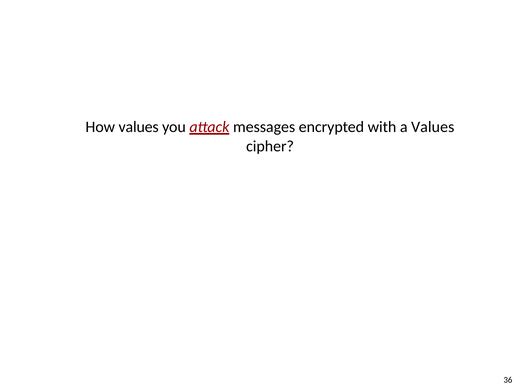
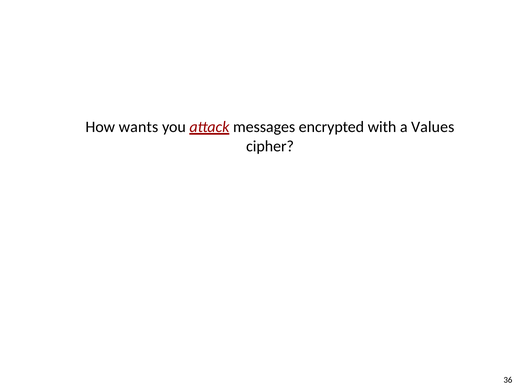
How values: values -> wants (138, 127)
